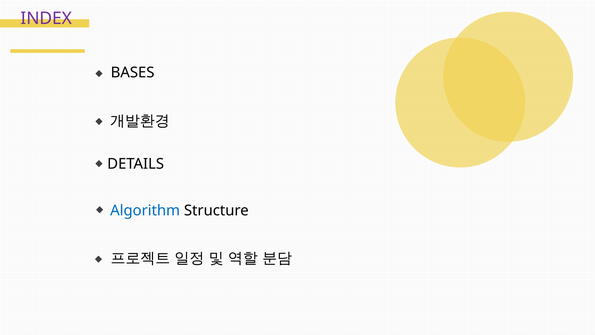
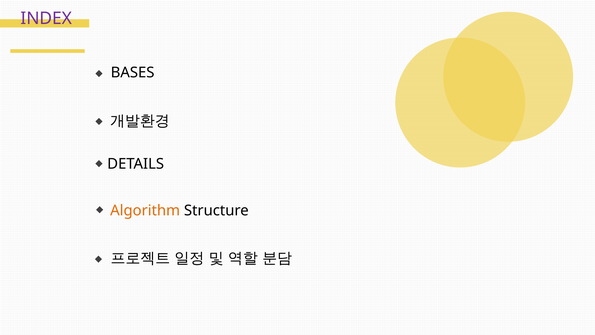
Algorithm colour: blue -> orange (145, 210)
